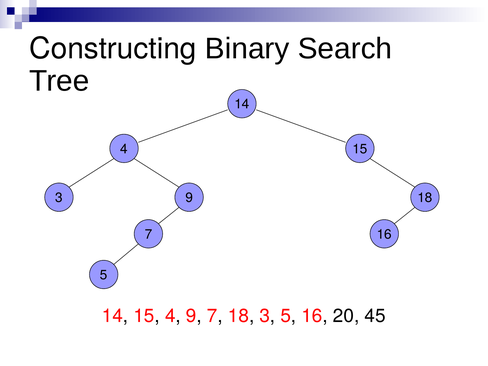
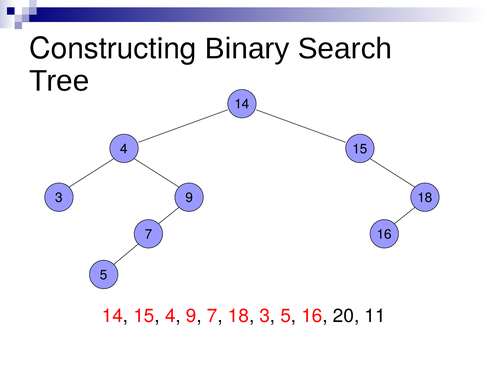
45: 45 -> 11 (375, 316)
